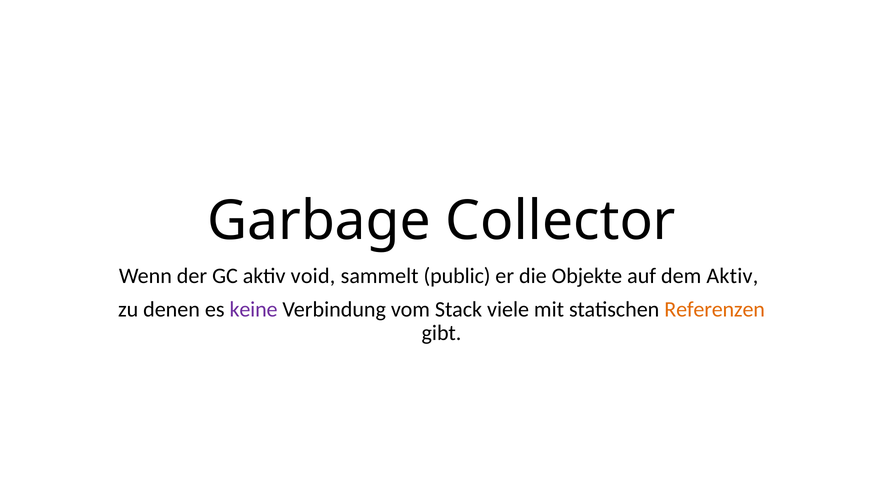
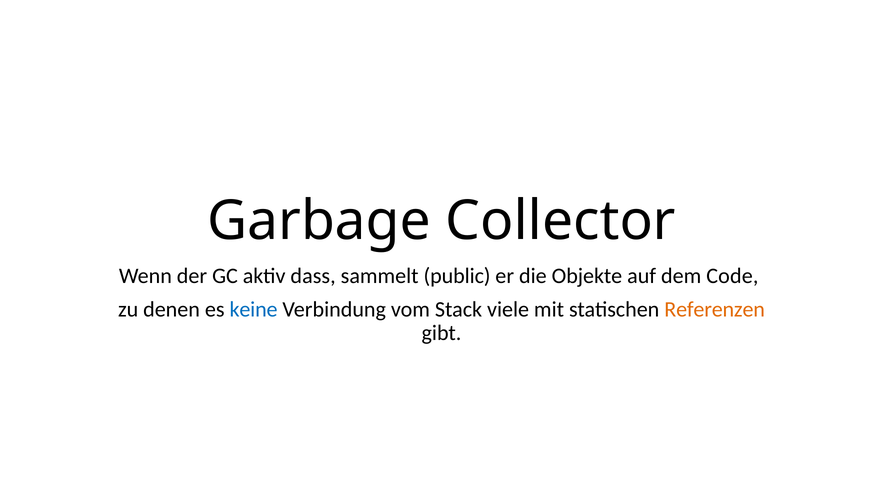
void: void -> dass (313, 276)
dem Aktiv: Aktiv -> Code (732, 276)
keine colour: purple -> blue (254, 309)
